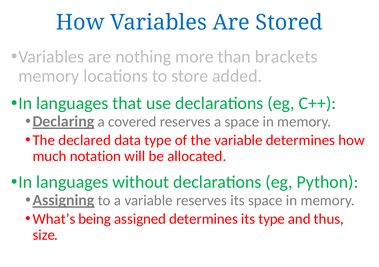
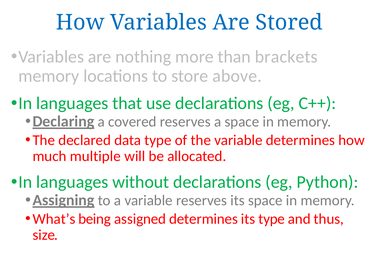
added: added -> above (237, 76)
notation: notation -> multiple (95, 156)
